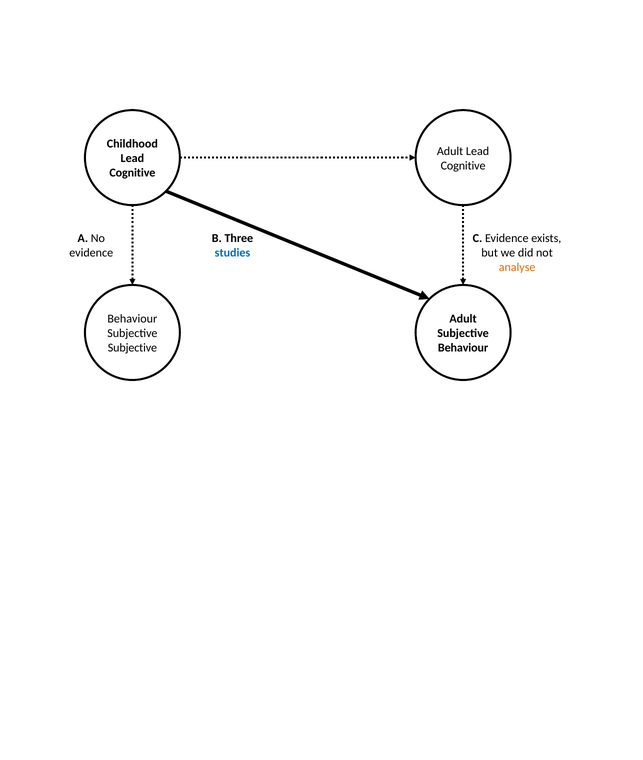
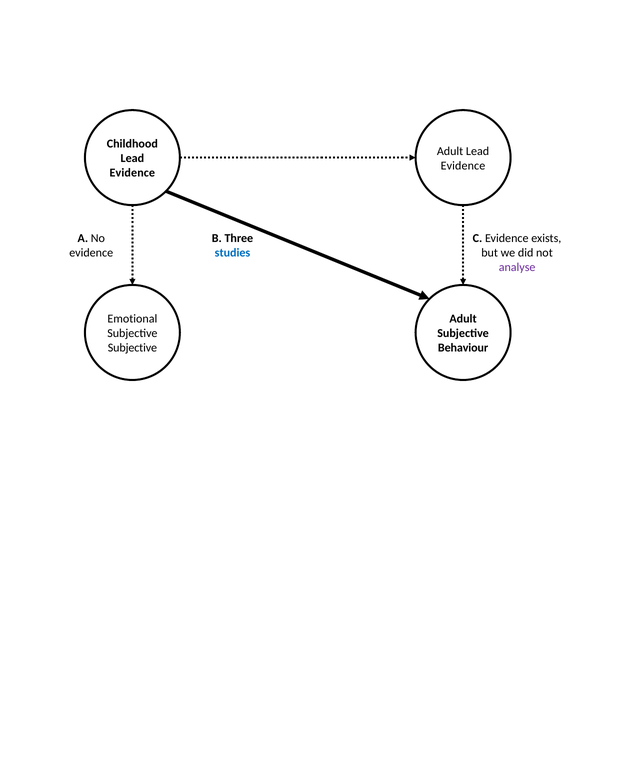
Cognitive: Cognitive -> Evidence (463, 166)
Cognitive: Cognitive -> Evidence (132, 173)
analyse colour: orange -> purple (517, 267)
Behaviour: Behaviour -> Emotional (132, 319)
